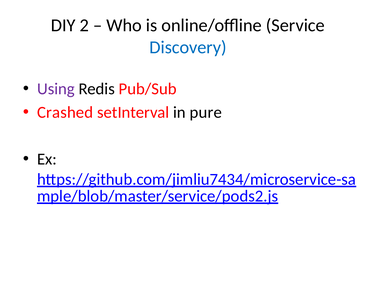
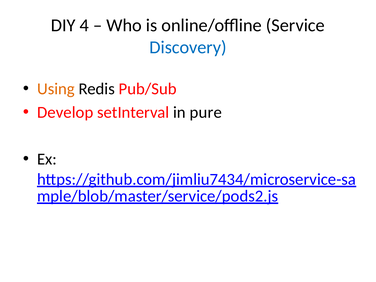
2: 2 -> 4 (84, 25)
Using colour: purple -> orange (56, 89)
Crashed: Crashed -> Develop (65, 112)
